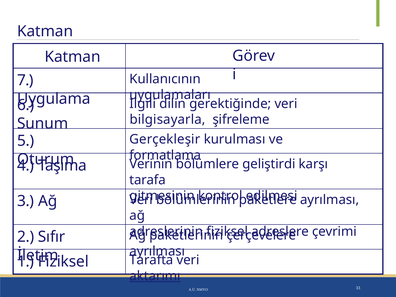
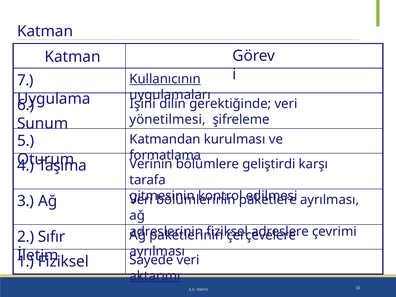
Kullanıcının underline: none -> present (165, 79)
Ilgili: Ilgili -> Işini (143, 104)
bilgisayarla: bilgisayarla -> yönetilmesi (168, 120)
Gerçekleşir: Gerçekleşir -> Katmandan (165, 139)
Tarafta: Tarafta -> Sayede (151, 260)
